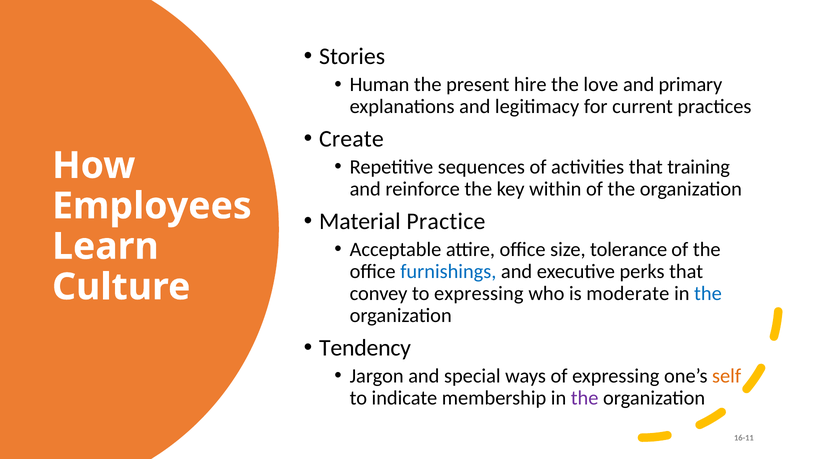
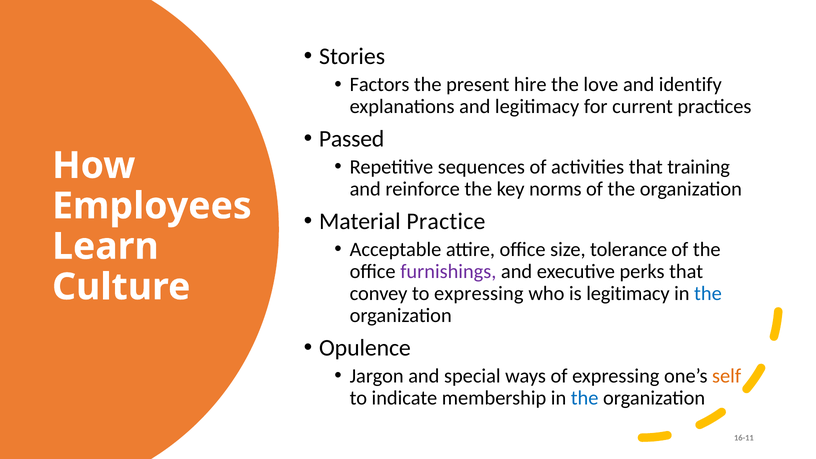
Human: Human -> Factors (380, 85)
primary: primary -> identify (690, 85)
Create: Create -> Passed (352, 139)
within: within -> norms (555, 189)
furnishings colour: blue -> purple (448, 272)
is moderate: moderate -> legitimacy (628, 294)
Tendency: Tendency -> Opulence (365, 348)
the colour: purple -> blue (585, 398)
